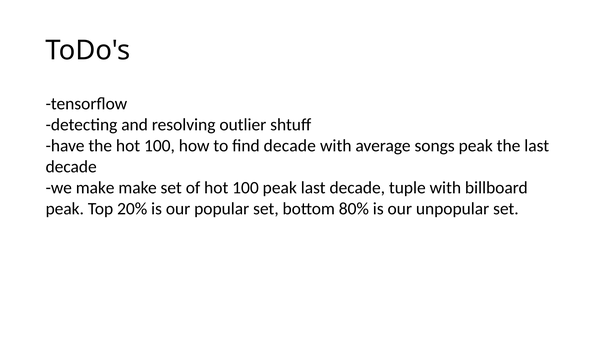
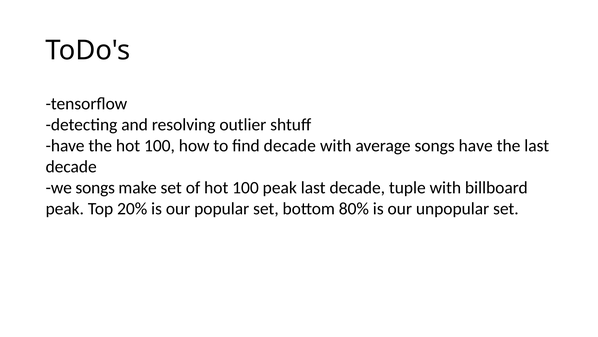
songs peak: peak -> have (476, 145)
we make: make -> songs (95, 187)
